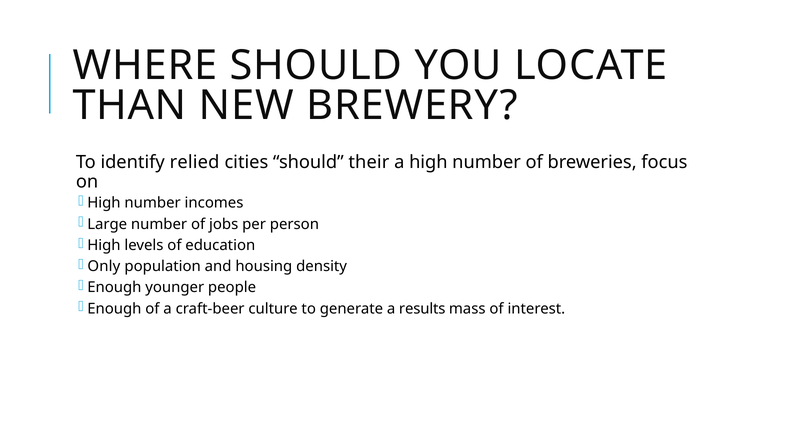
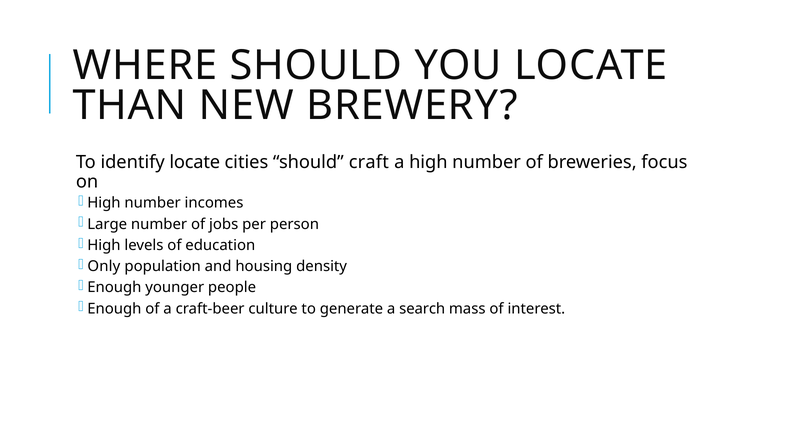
identify relied: relied -> locate (195, 162)
their: their -> craft (369, 162)
results: results -> search (422, 309)
